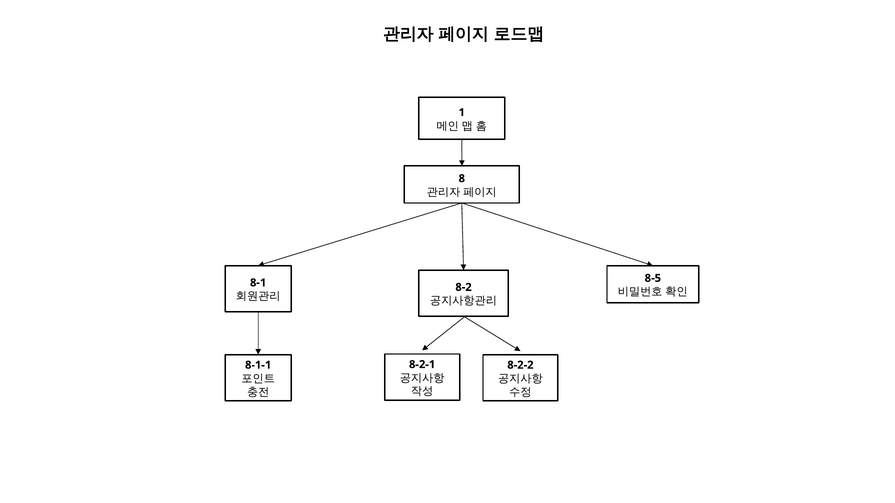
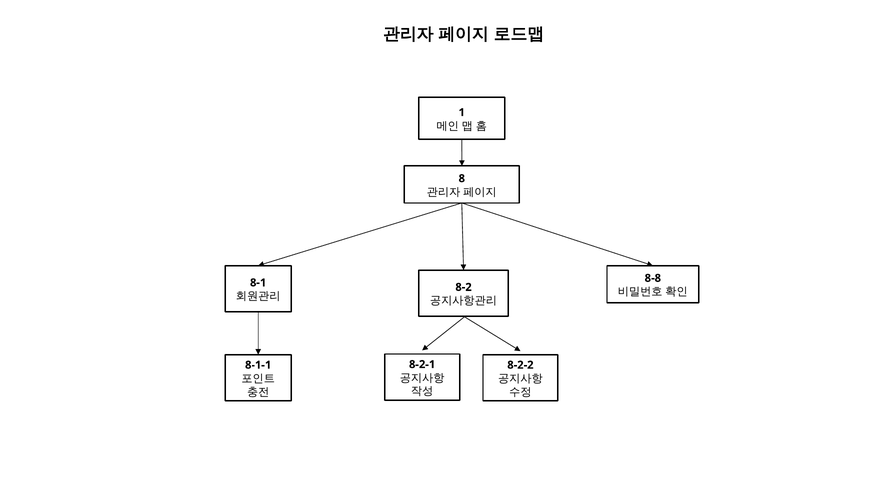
8-5: 8-5 -> 8-8 (653, 278)
